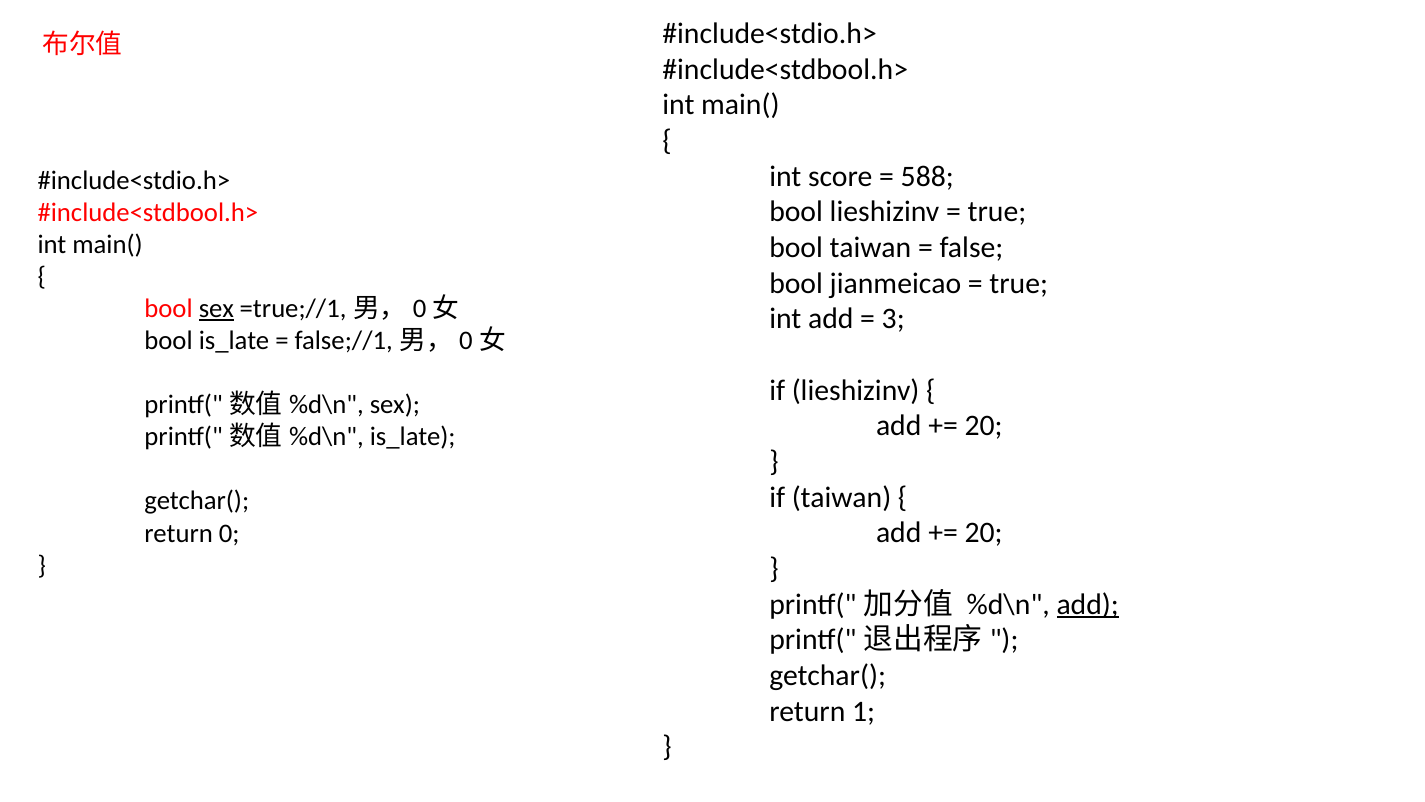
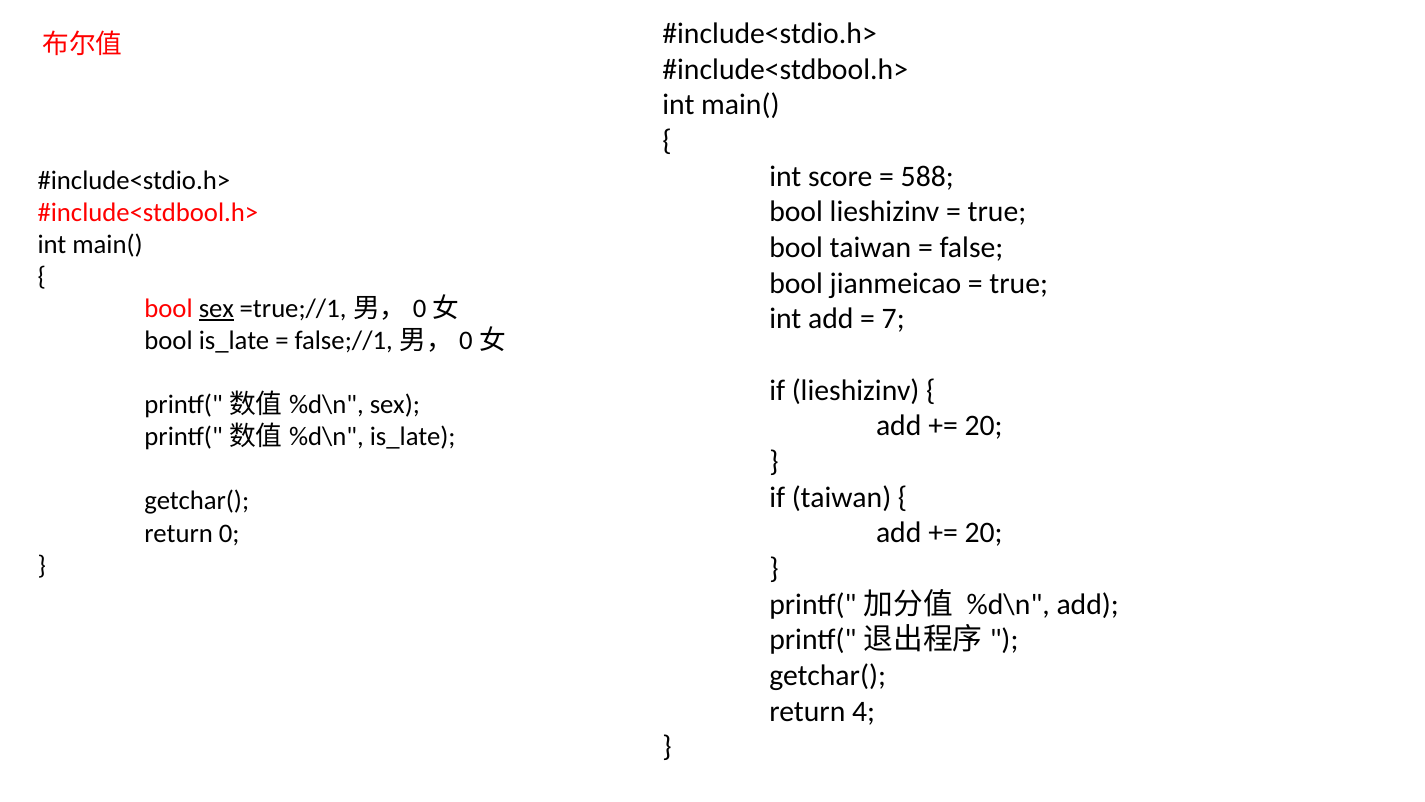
3: 3 -> 7 (893, 319)
add underline: present -> none (1088, 604)
1: 1 -> 4 (864, 711)
